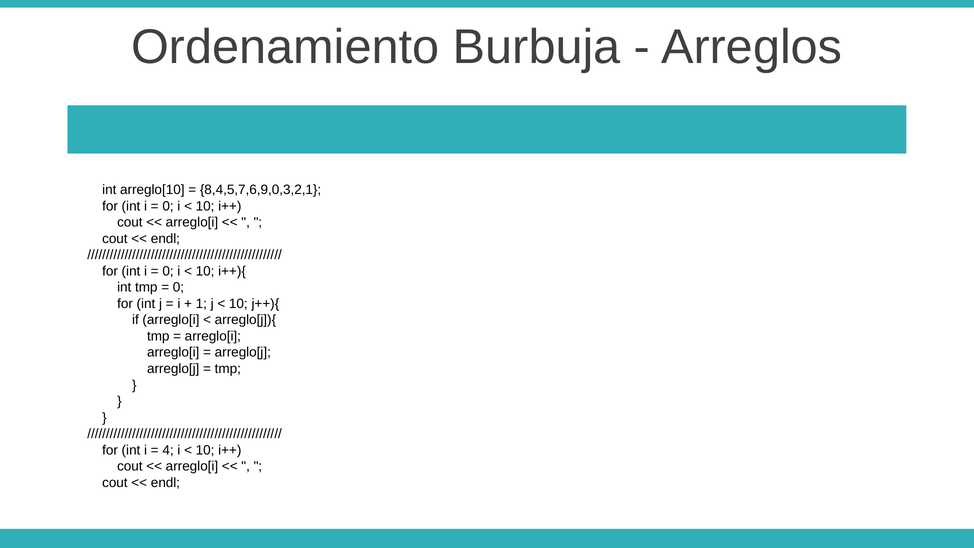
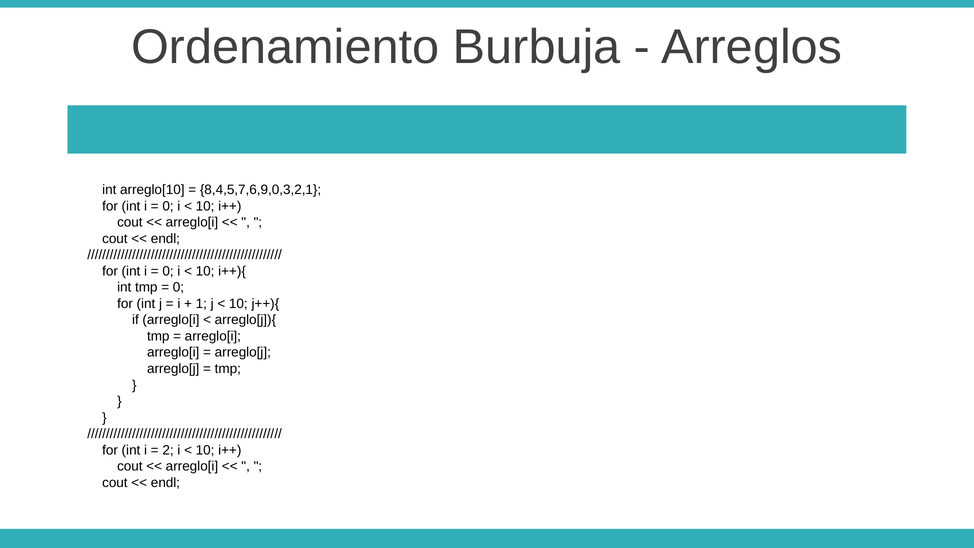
4: 4 -> 2 (168, 450)
